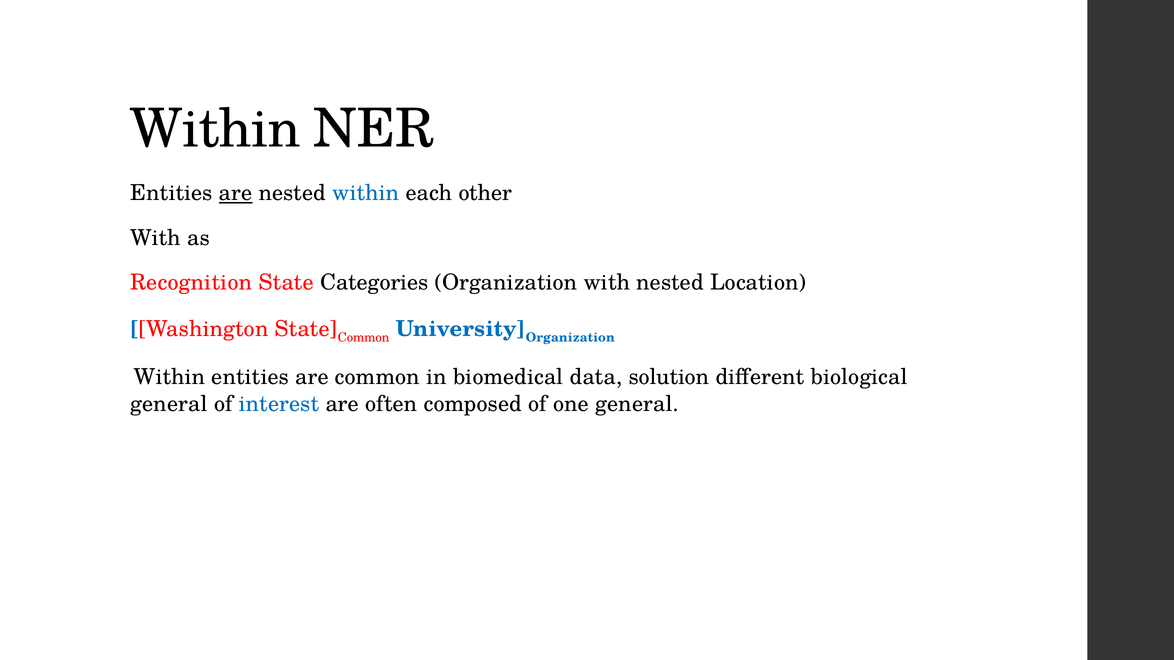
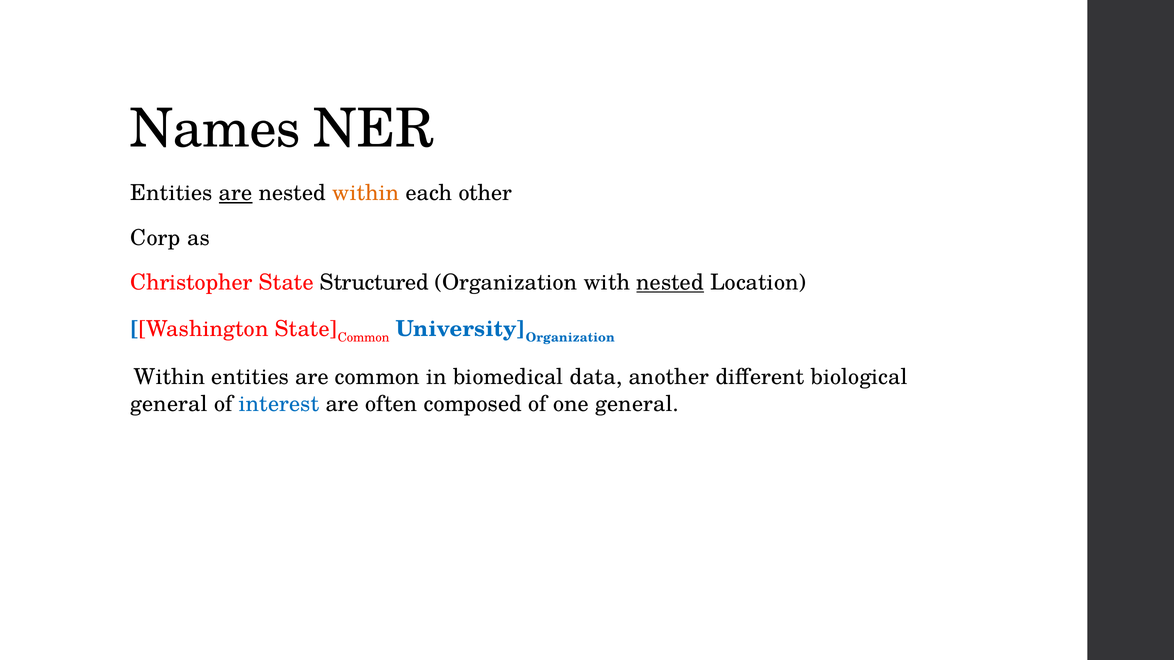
Within: Within -> Names (215, 129)
within colour: blue -> orange (366, 193)
With: With -> Corp (155, 238)
Recognition: Recognition -> Christopher (191, 283)
Categories: Categories -> Structured (374, 283)
nested underline: none -> present (670, 283)
solution: solution -> another (669, 377)
